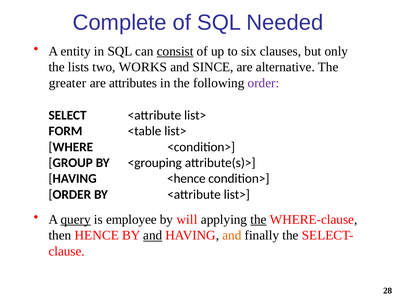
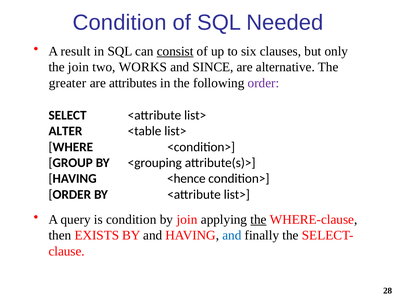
Complete: Complete -> Condition (120, 23)
entity: entity -> result (76, 51)
the lists: lists -> join (78, 67)
FORM: FORM -> ALTER (65, 131)
query underline: present -> none (76, 220)
is employee: employee -> condition (131, 220)
by will: will -> join (187, 220)
HENCE: HENCE -> EXISTS (97, 235)
and underline: present -> none (153, 235)
and colour: orange -> blue (232, 235)
